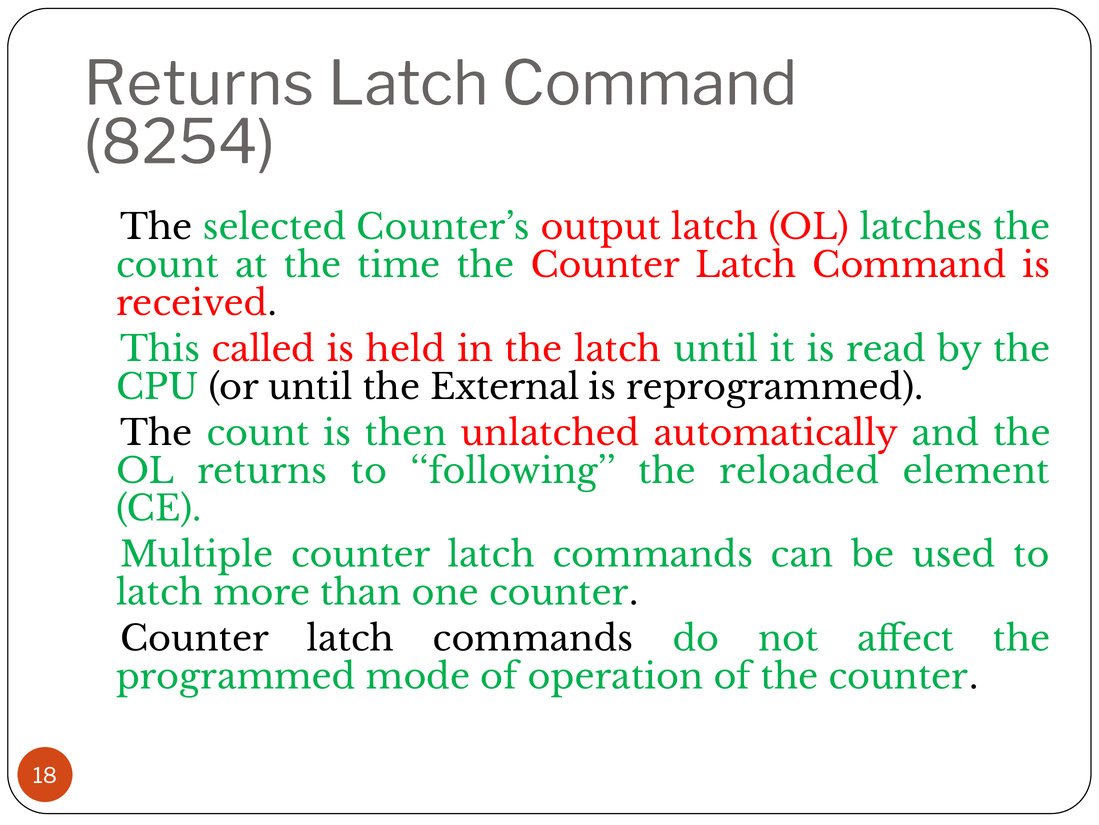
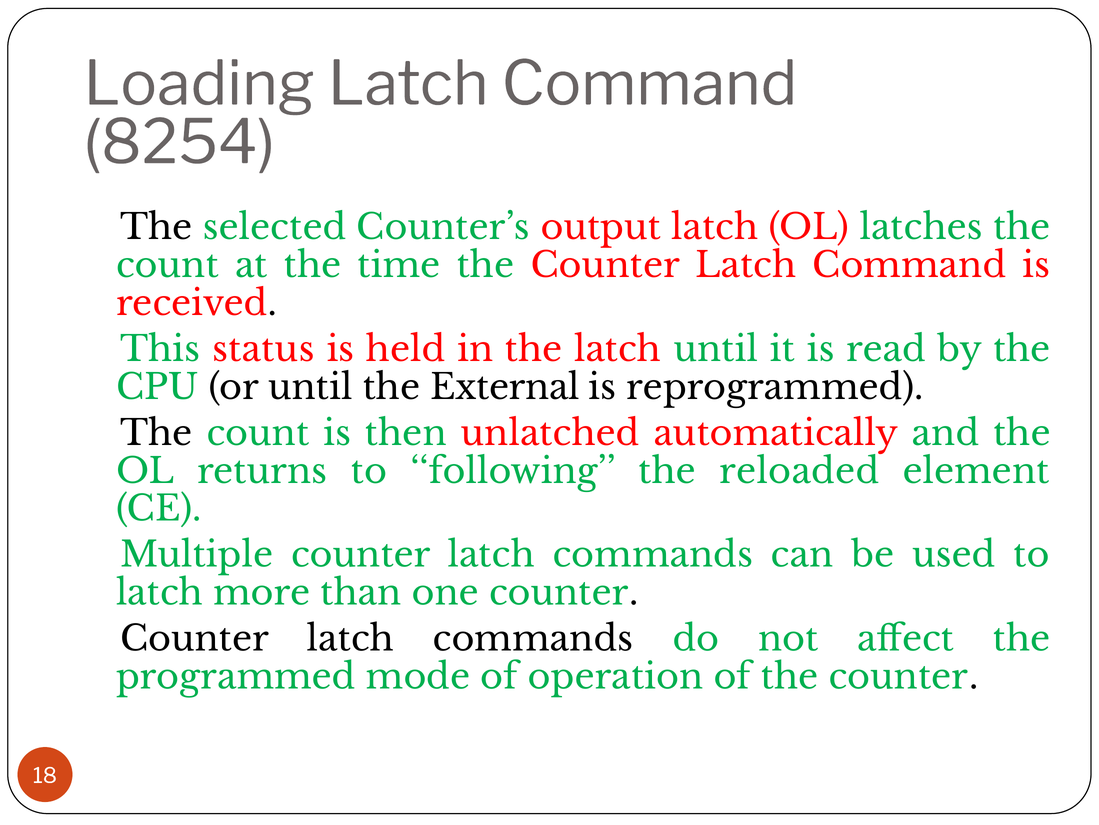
Returns: Returns -> Loading (199, 84)
called: called -> status (263, 349)
